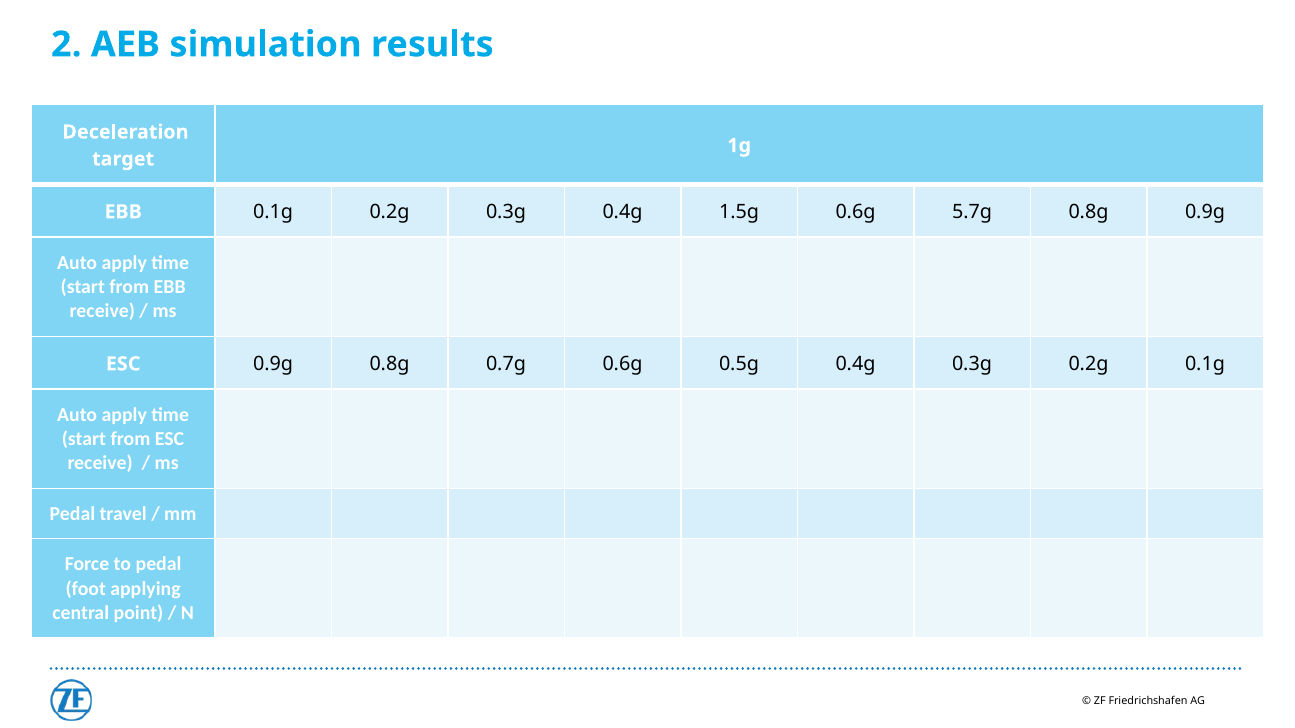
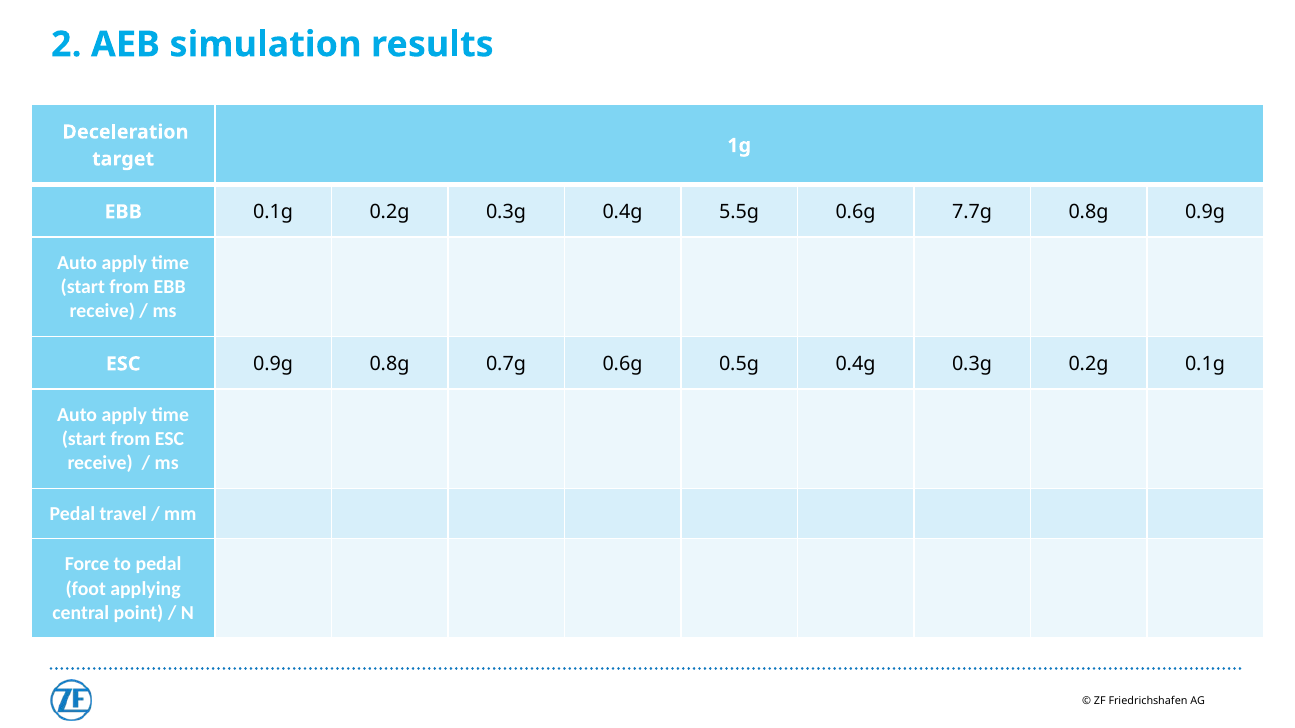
1.5g: 1.5g -> 5.5g (739, 212)
5.7g: 5.7g -> 7.7g (972, 212)
